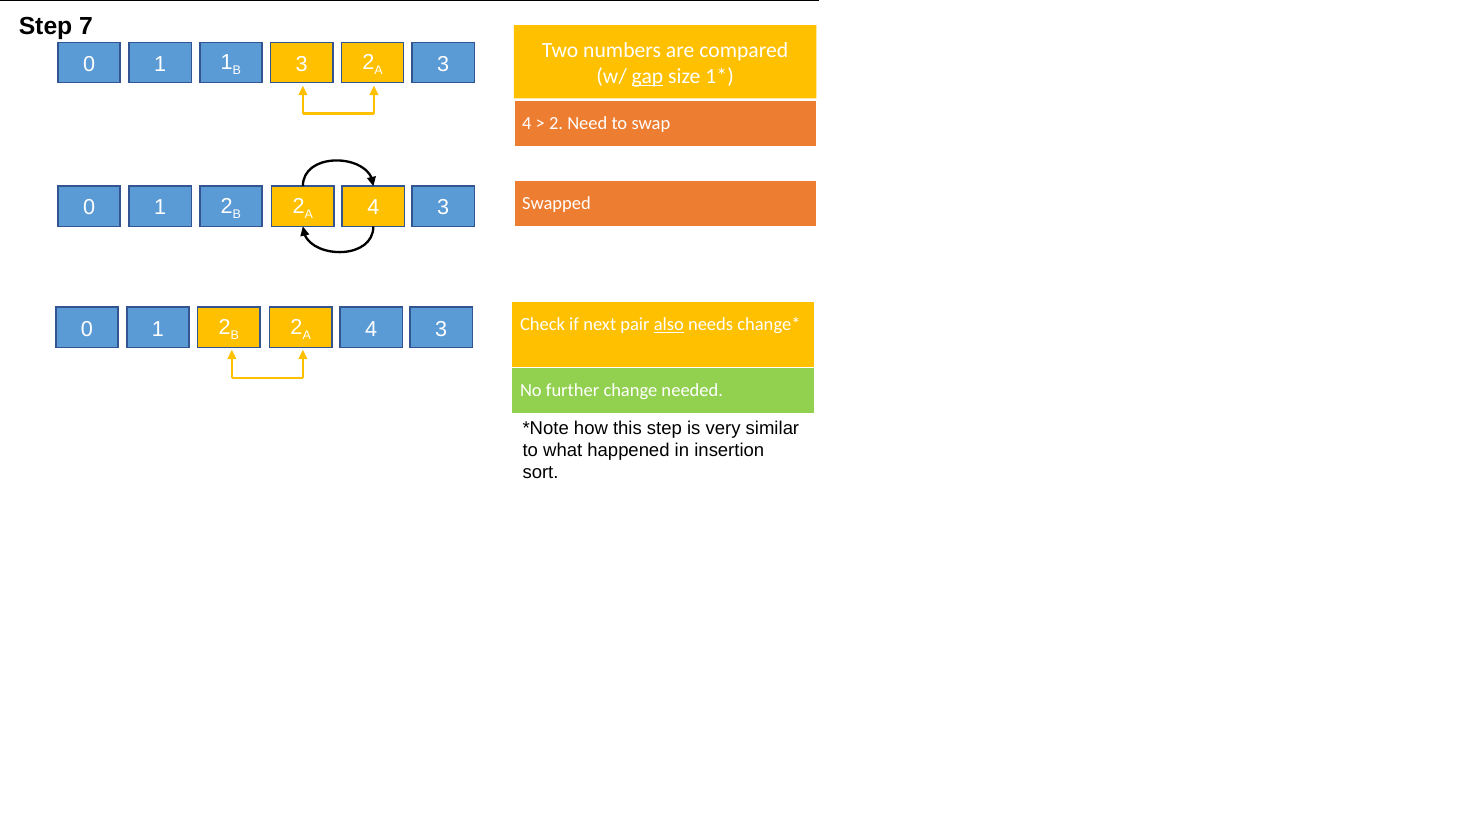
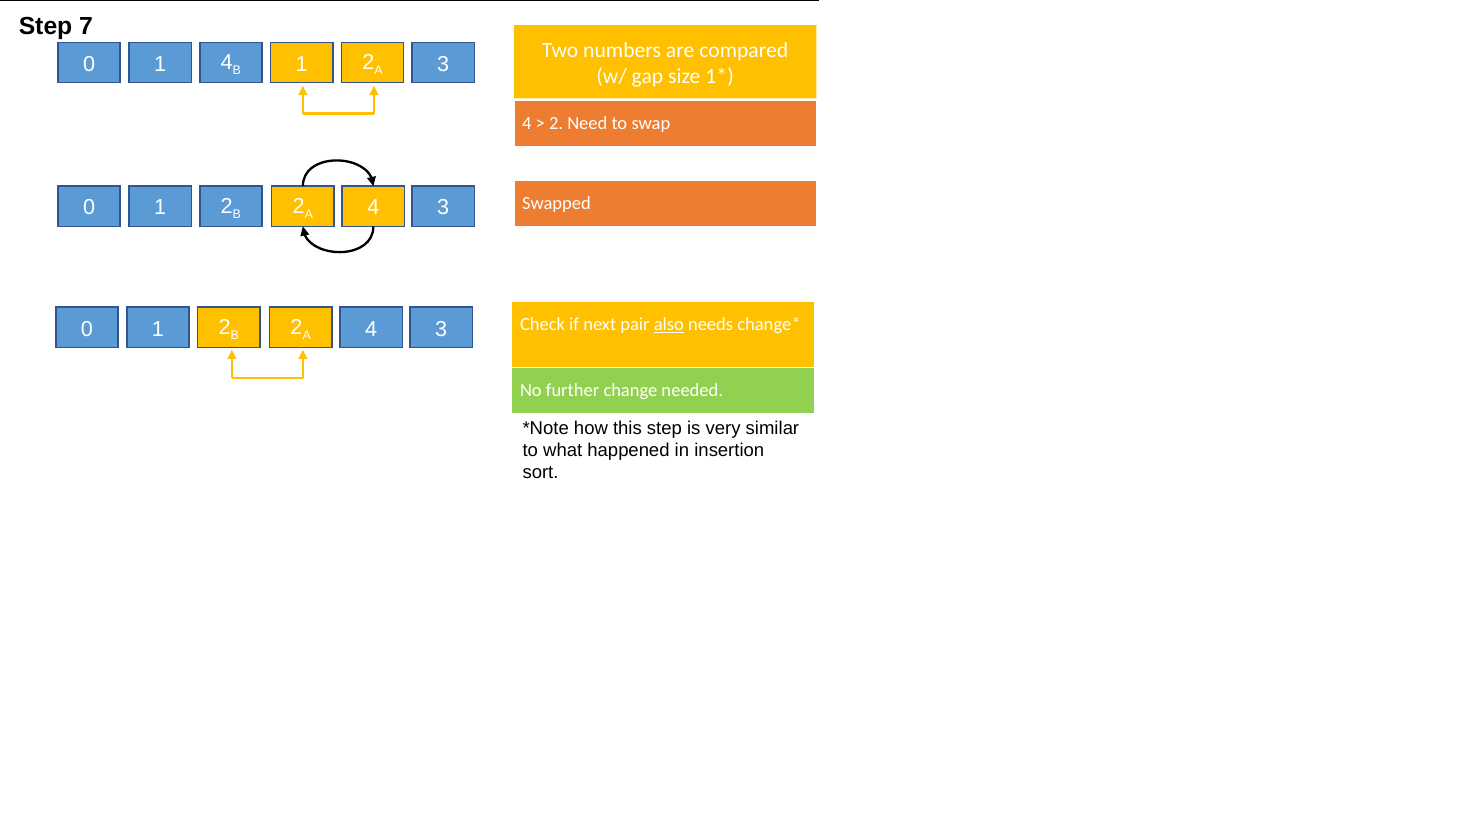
1 1: 1 -> 4 (227, 62)
3: 3 -> 1 (302, 64)
gap underline: present -> none (648, 76)
